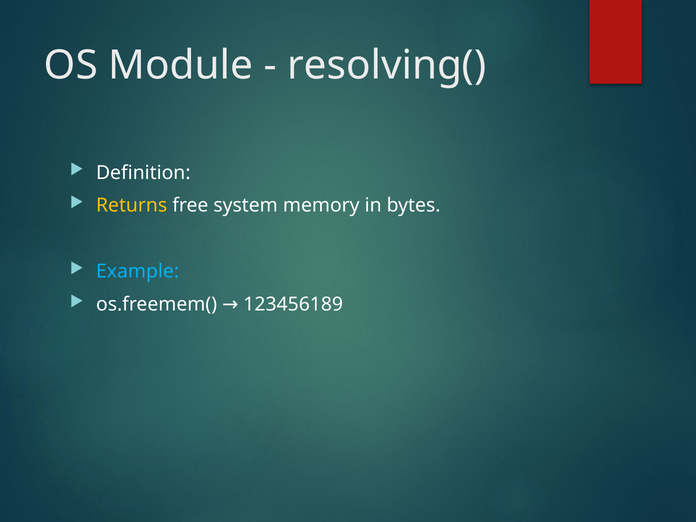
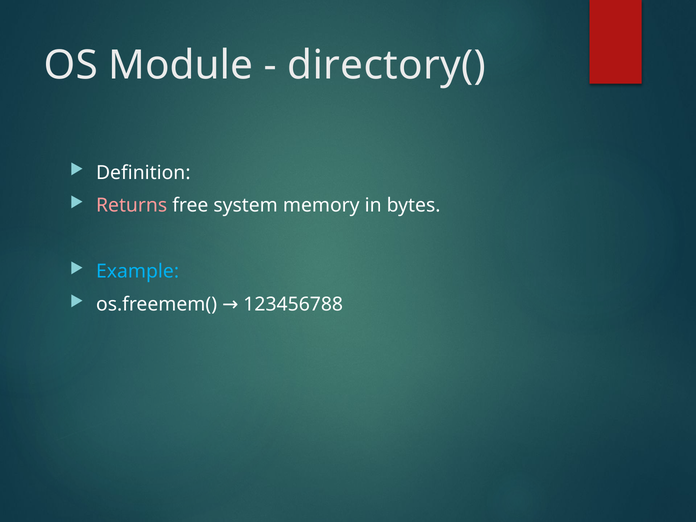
resolving(: resolving( -> directory( (387, 65)
Returns colour: yellow -> pink (132, 206)
123456189: 123456189 -> 123456788 (293, 304)
